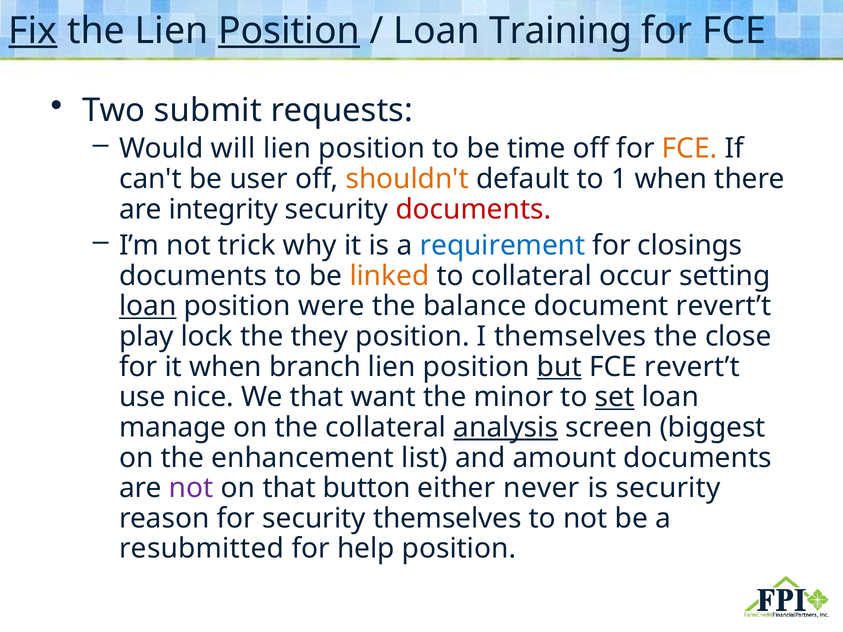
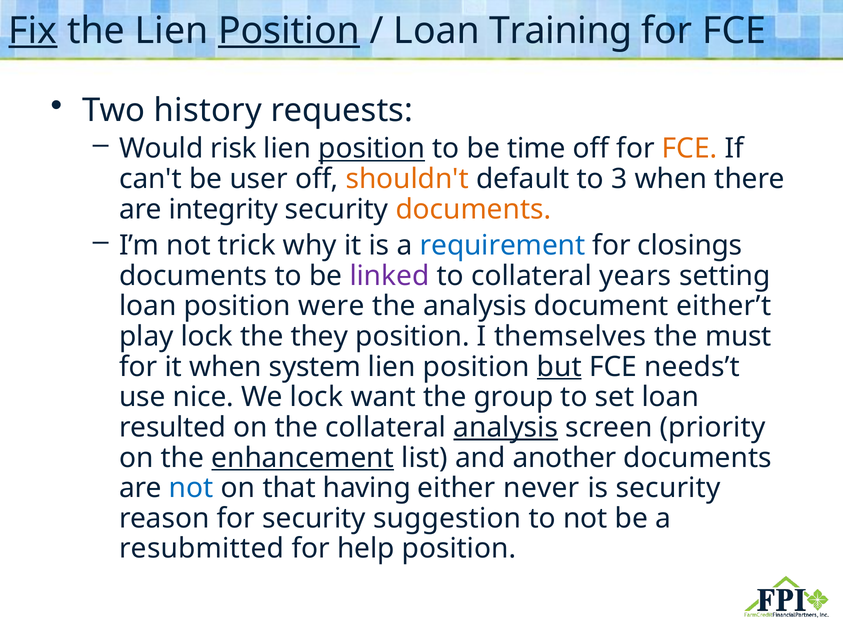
submit: submit -> history (208, 110)
will: will -> risk (234, 149)
position underline: none -> present (372, 149)
1: 1 -> 3 (619, 179)
documents colour: red -> orange (473, 209)
linked colour: orange -> purple (389, 276)
occur: occur -> years (635, 276)
loan underline: present -> none (148, 306)
the balance: balance -> analysis (475, 306)
document revert’t: revert’t -> either’t (724, 306)
close: close -> must (738, 337)
branch: branch -> system (315, 367)
FCE revert’t: revert’t -> needs’t (692, 367)
We that: that -> lock (317, 397)
minor: minor -> group (514, 397)
set underline: present -> none (615, 397)
manage: manage -> resulted (173, 428)
biggest: biggest -> priority (713, 428)
enhancement underline: none -> present (303, 458)
amount: amount -> another (565, 458)
not colour: purple -> blue (191, 488)
button: button -> having (367, 488)
security themselves: themselves -> suggestion (447, 519)
